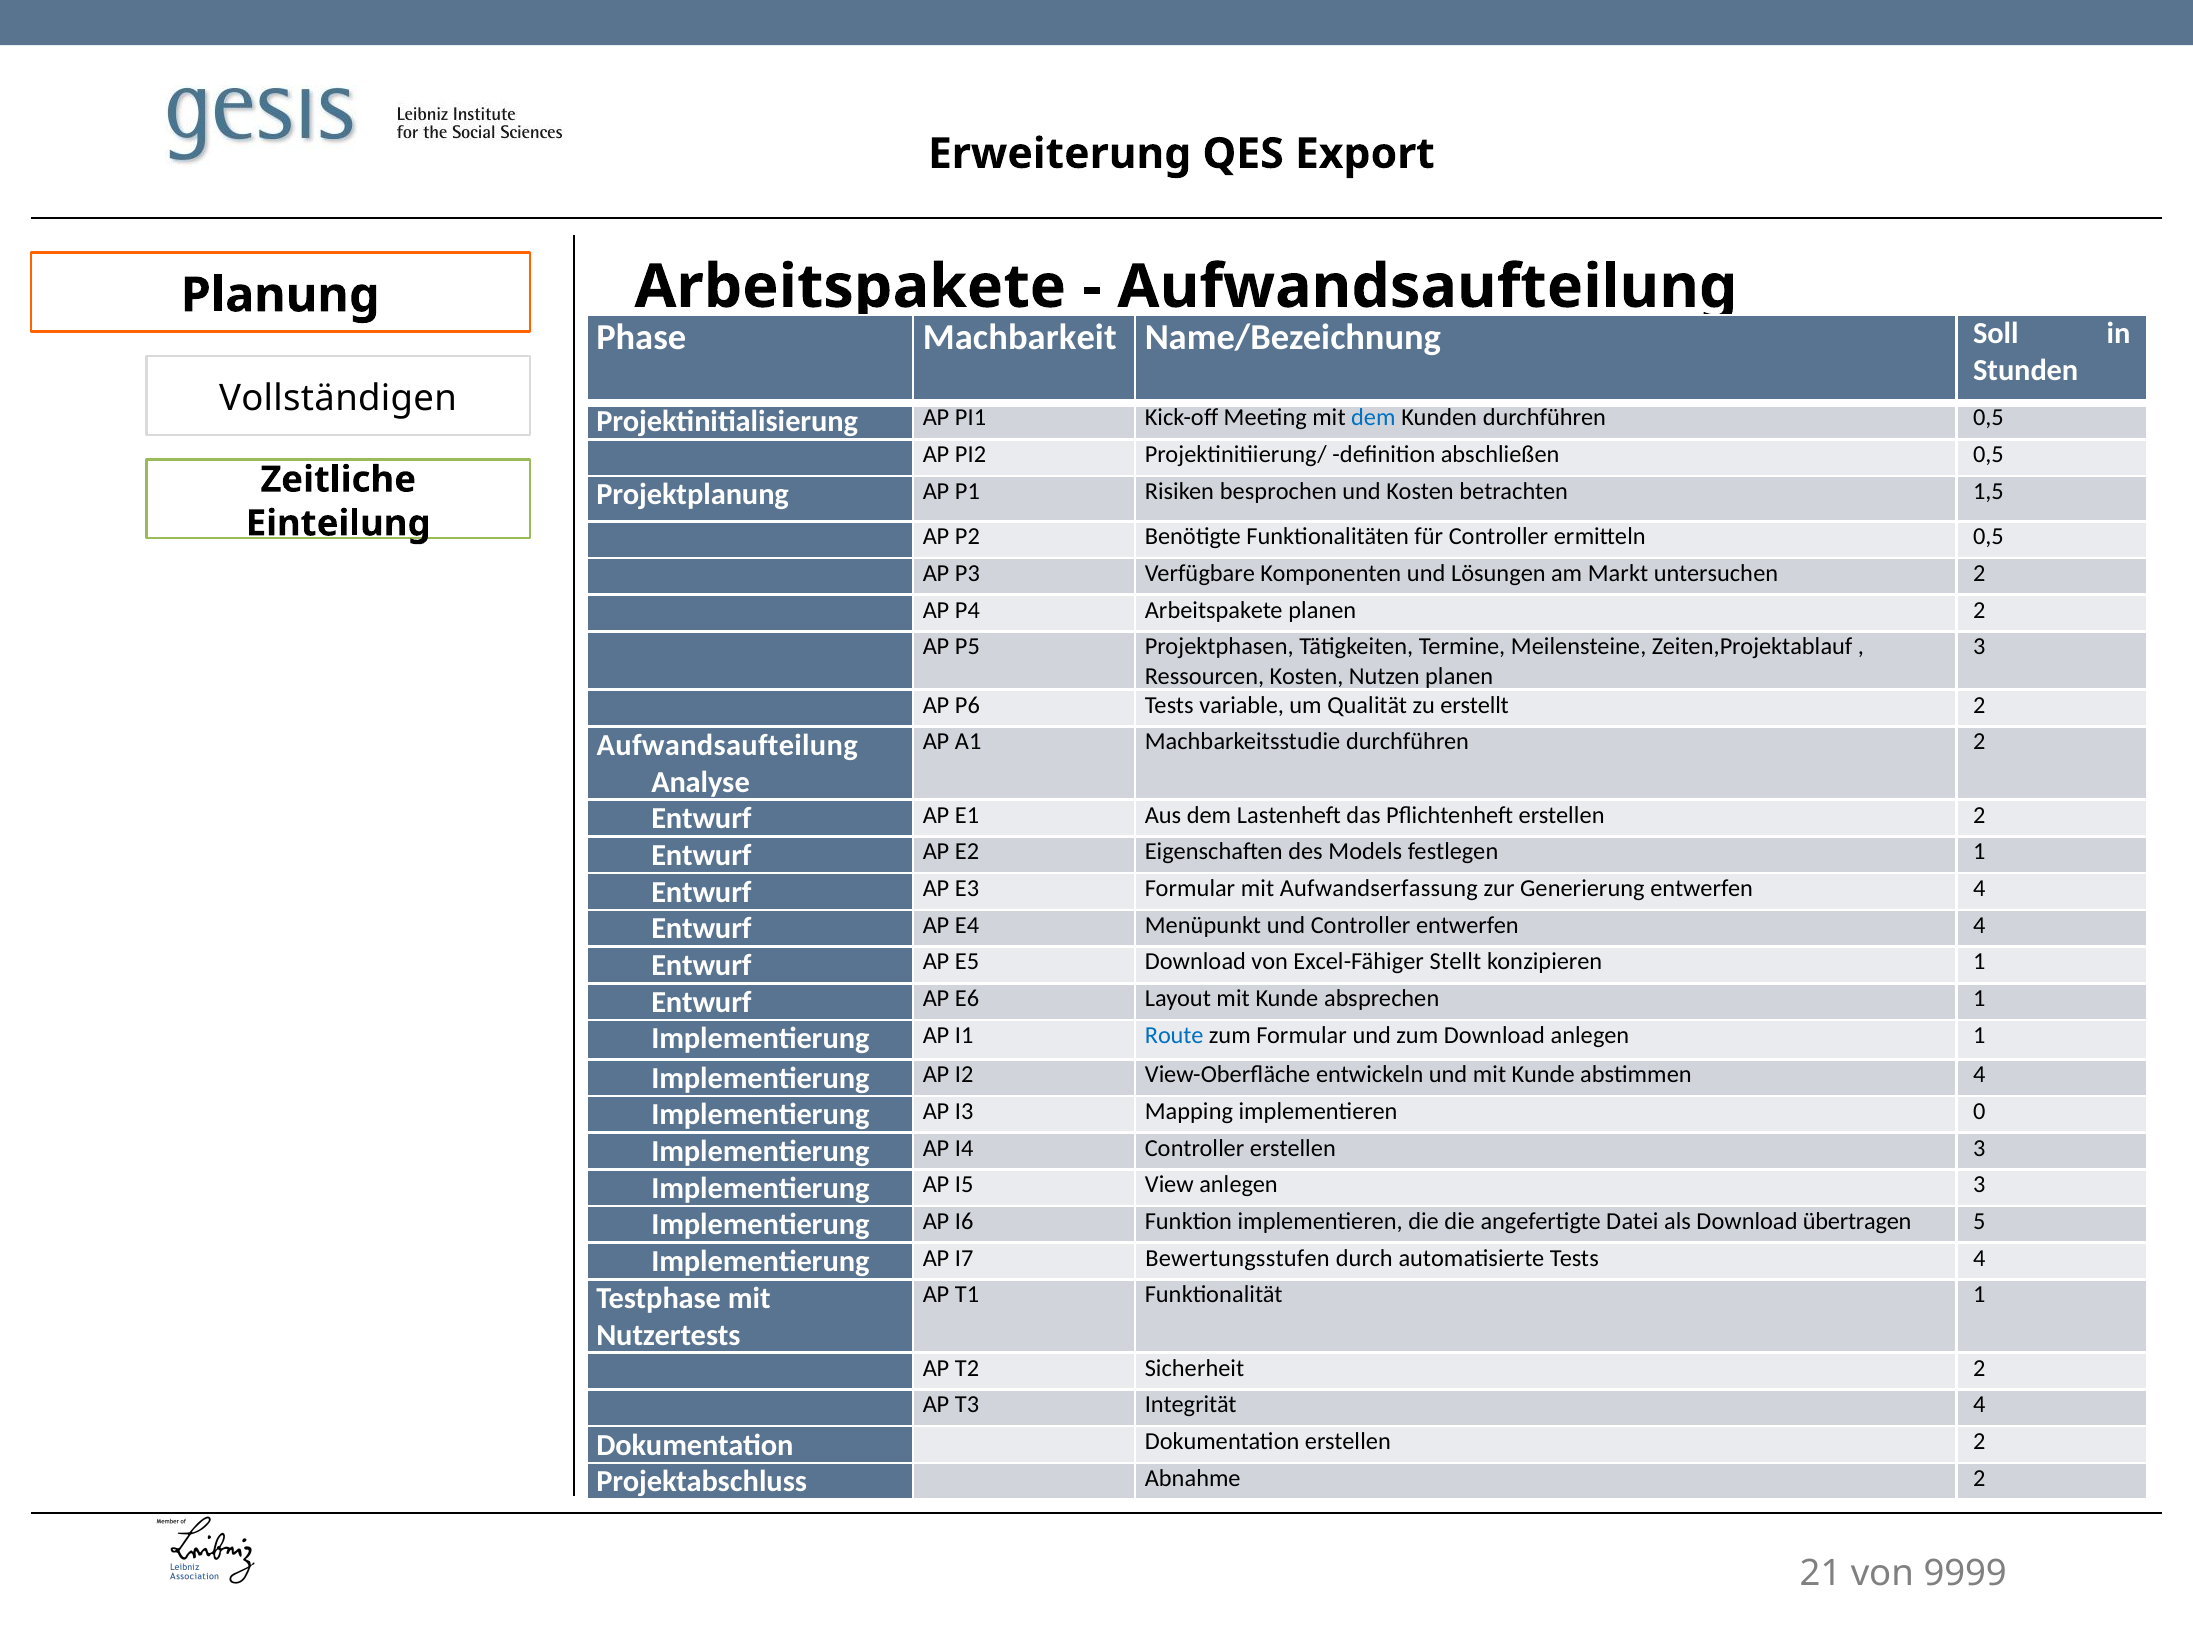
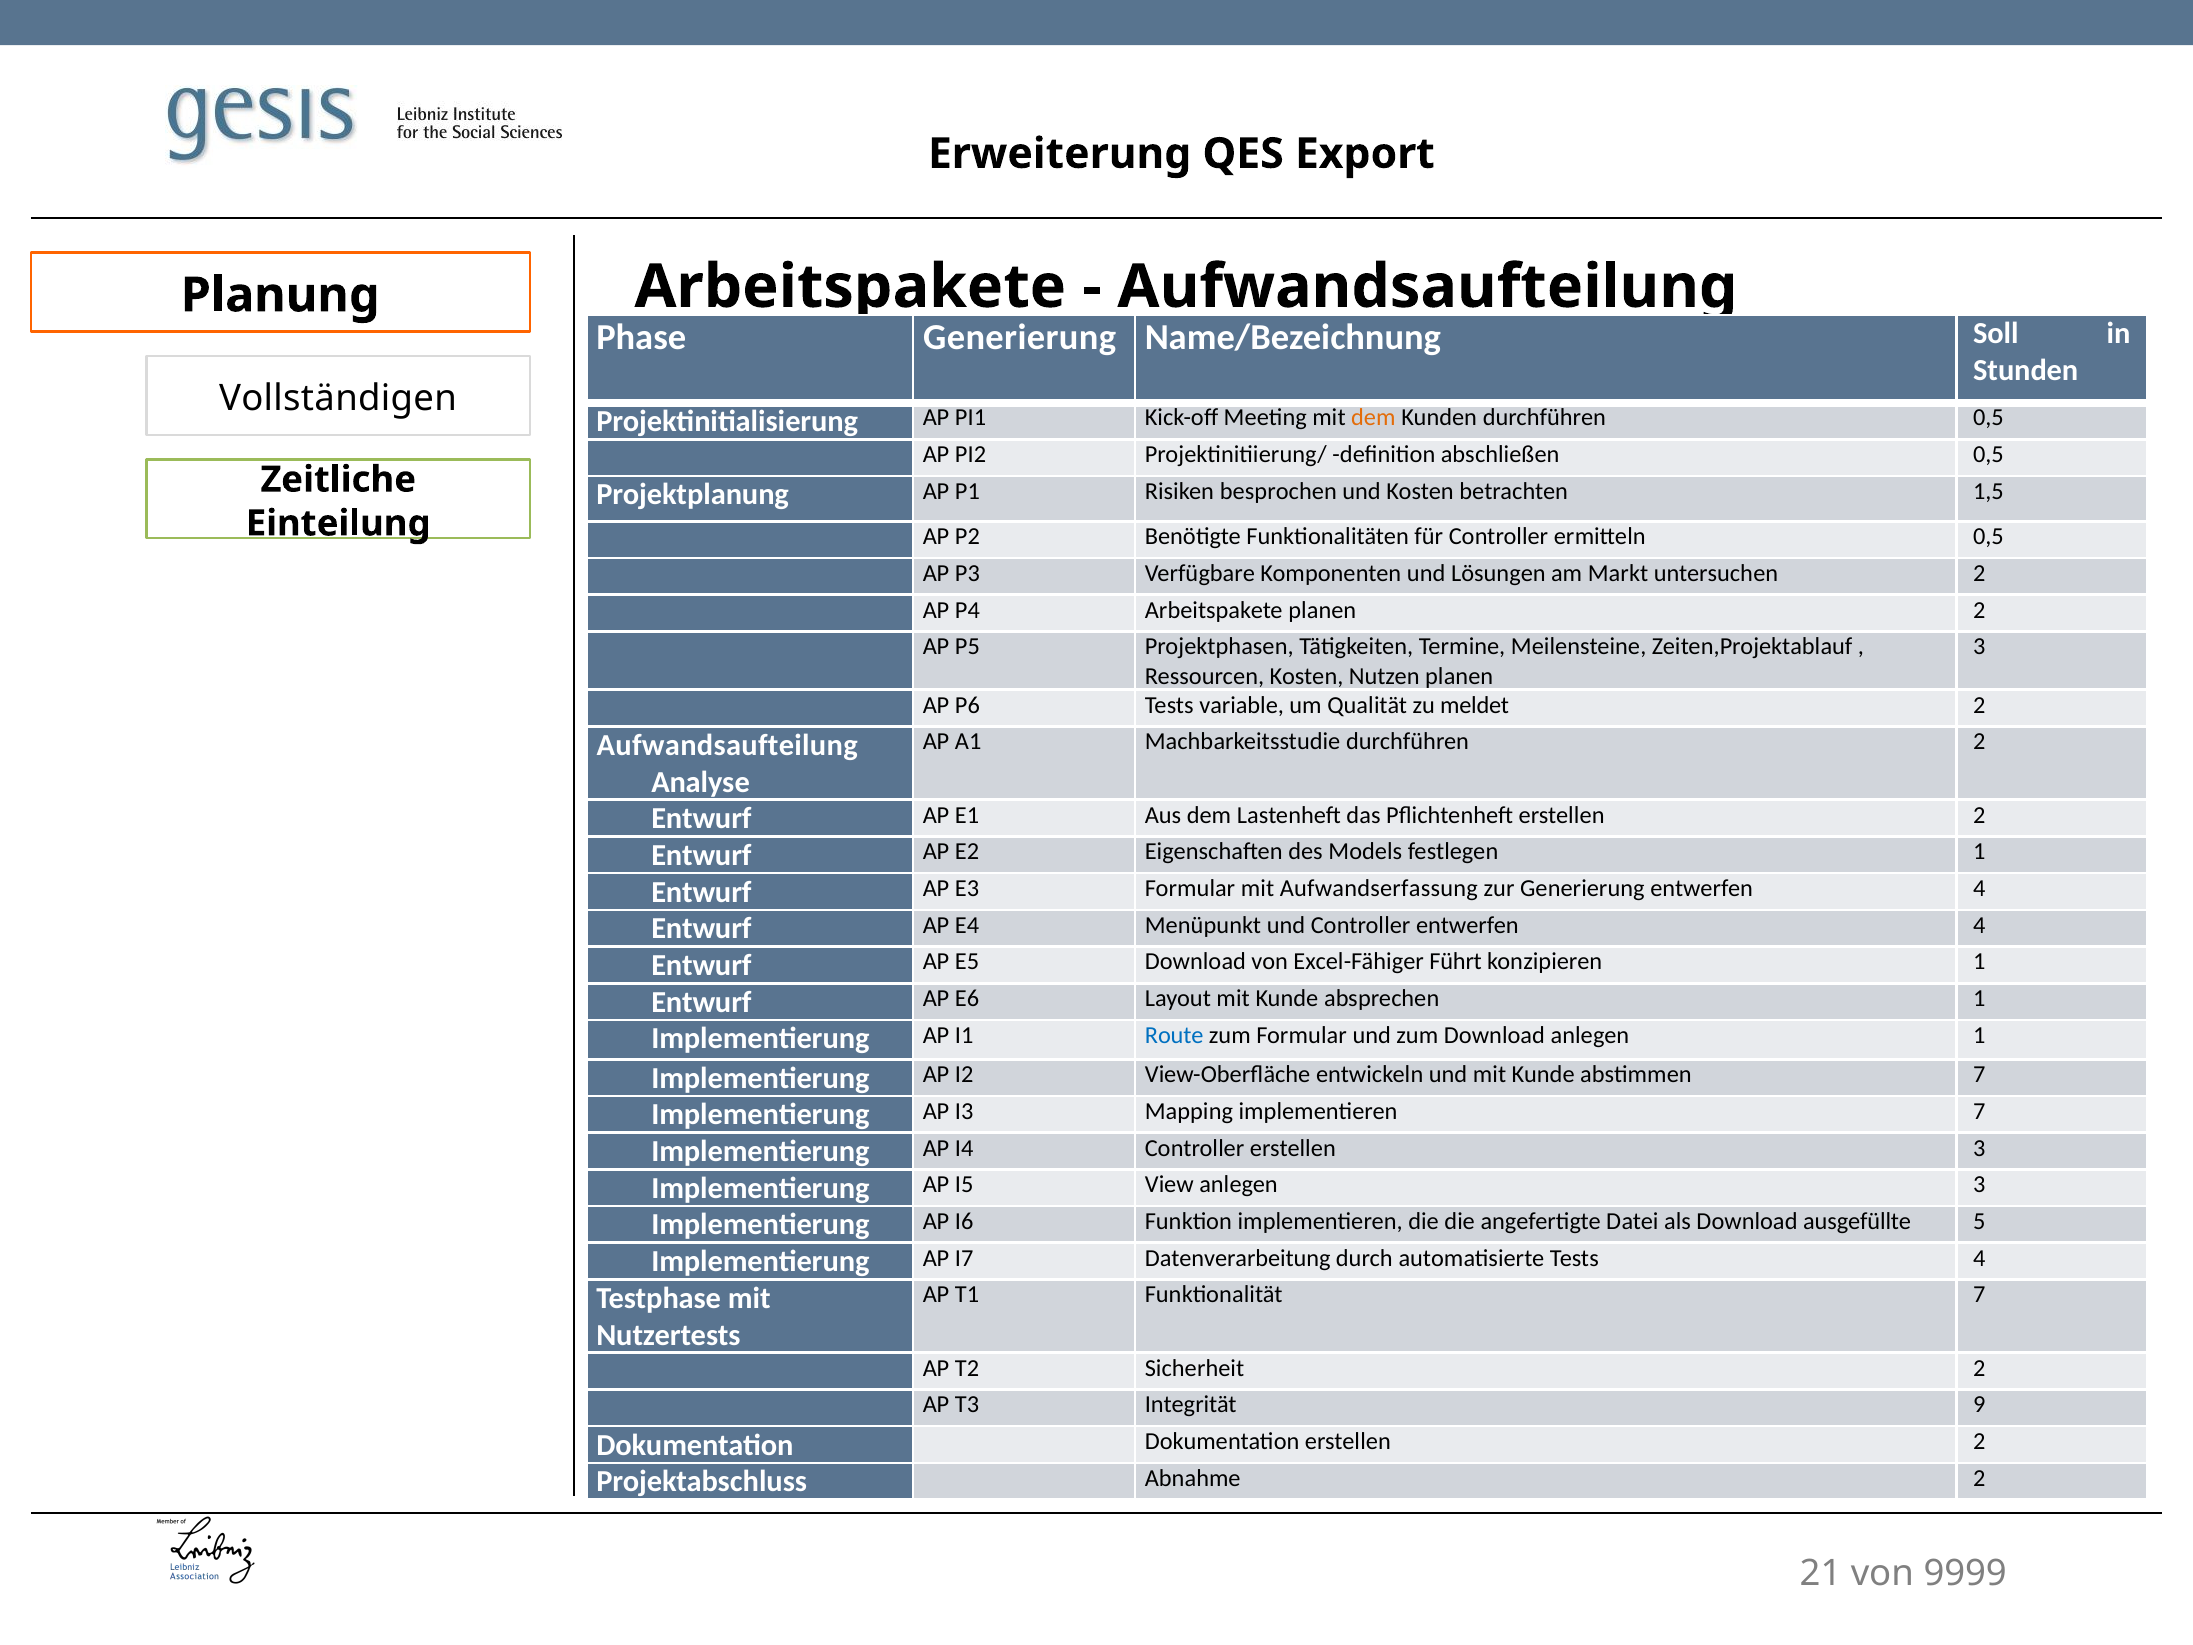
Phase Machbarkeit: Machbarkeit -> Generierung (1020, 337)
dem colour: blue -> orange (1373, 418)
erstellt: erstellt -> meldet (1475, 705)
Stellt: Stellt -> Führt (1456, 962)
abstimmen 4: 4 -> 7 (1979, 1074)
implementieren 0: 0 -> 7 (1979, 1111)
übertragen: übertragen -> ausgefüllte (1857, 1221)
Bewertungsstufen: Bewertungsstufen -> Datenverarbeitung (1238, 1258)
Funktionalität 1: 1 -> 7 (1979, 1295)
Integrität 4: 4 -> 9 (1979, 1405)
